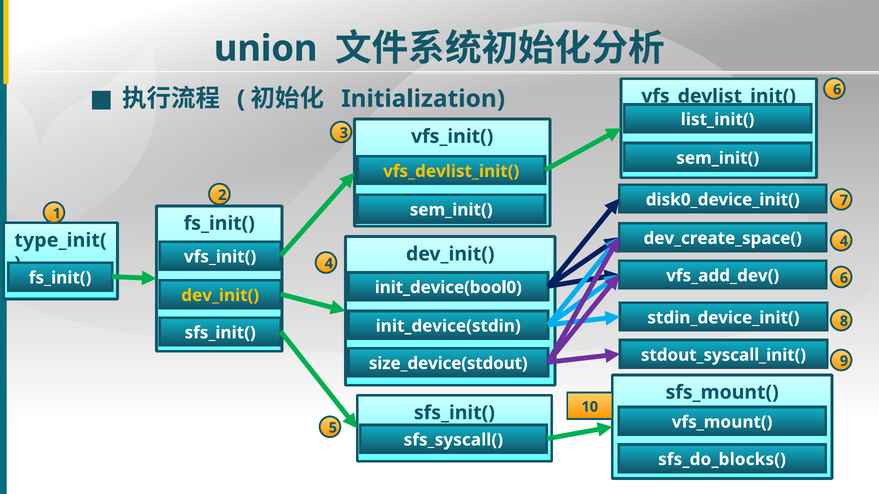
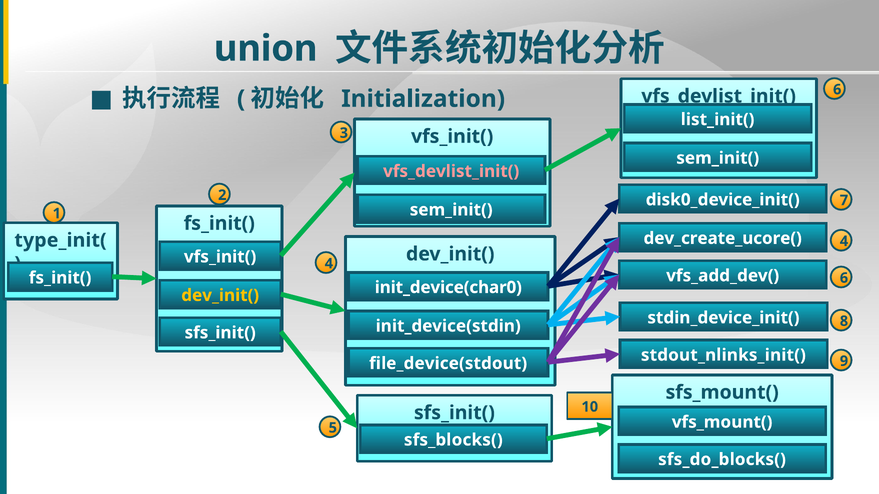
vfs_devlist_init( colour: yellow -> pink (451, 171)
dev_create_space(: dev_create_space( -> dev_create_ucore( (723, 239)
init_device(bool0: init_device(bool0 -> init_device(char0 (448, 288)
stdout_syscall_init(: stdout_syscall_init( -> stdout_nlinks_init( (723, 355)
size_device(stdout: size_device(stdout -> file_device(stdout (448, 364)
sfs_syscall(: sfs_syscall( -> sfs_blocks( (453, 440)
